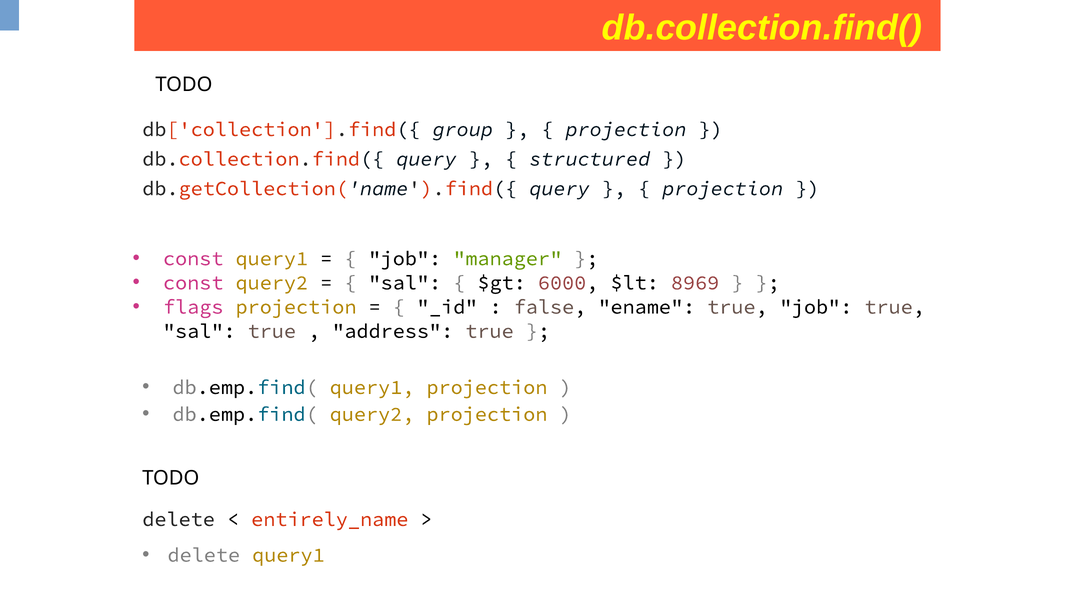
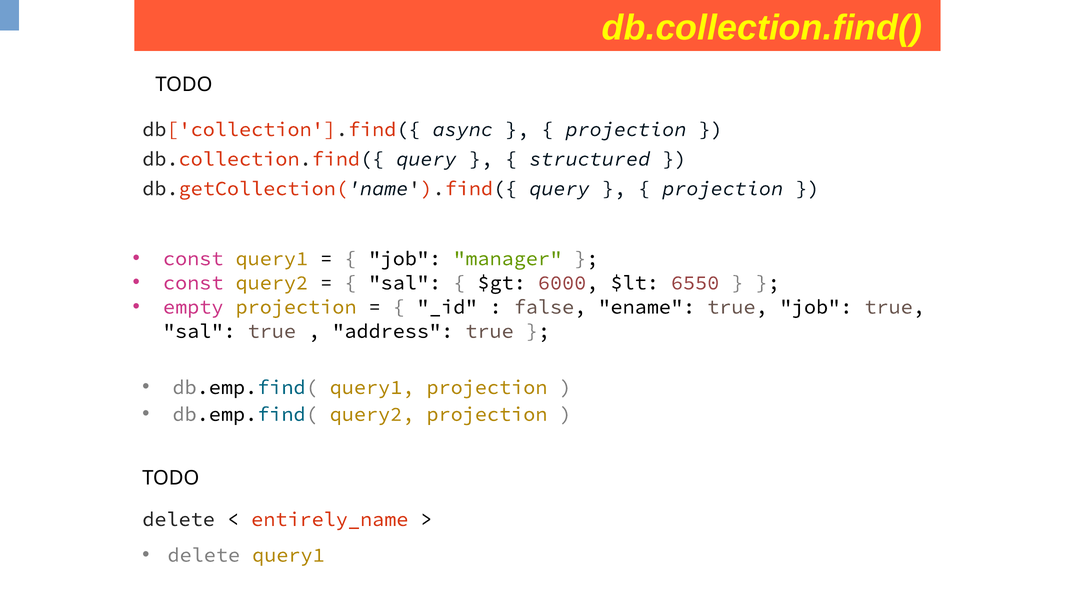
group: group -> async (463, 129)
8969: 8969 -> 6550 (695, 283)
flags: flags -> empty (193, 307)
